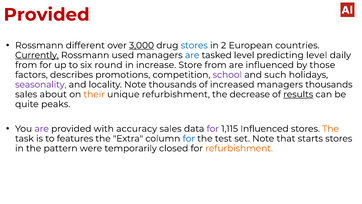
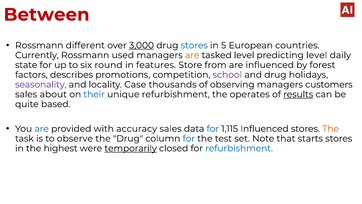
Provided: Provided -> Between (47, 15)
2: 2 -> 5 (224, 45)
Currently underline: present -> none (37, 55)
are colour: blue -> orange (192, 55)
from: from -> state (26, 65)
increase: increase -> features (156, 65)
those: those -> forest (322, 65)
and such: such -> drug (275, 75)
locality Note: Note -> Case (135, 84)
increased: increased -> observing (232, 84)
managers thousands: thousands -> customers (329, 84)
their colour: orange -> blue (94, 94)
decrease: decrease -> operates (250, 94)
peaks: peaks -> based (56, 104)
are colour: purple -> blue (42, 129)
for colour: purple -> blue (213, 129)
features: features -> observe (75, 138)
the Extra: Extra -> Drug (128, 138)
pattern: pattern -> highest (61, 148)
temporarily underline: none -> present (131, 148)
refurbishment colour: orange -> blue (239, 148)
